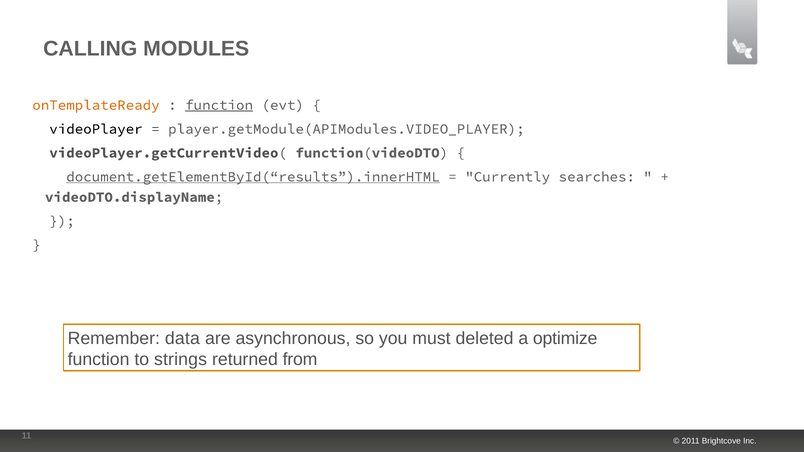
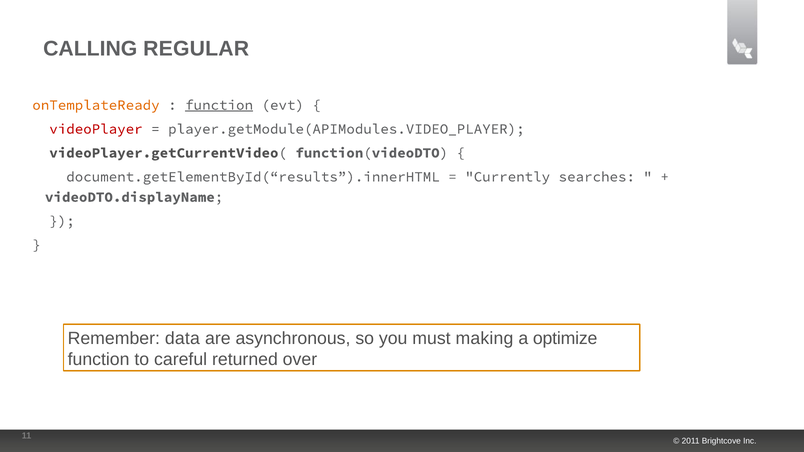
MODULES: MODULES -> REGULAR (196, 49)
videoPlayer colour: black -> red (96, 129)
document.getElementById(“results”).innerHTML underline: present -> none (253, 177)
deleted: deleted -> making (484, 338)
strings: strings -> careful (181, 360)
from: from -> over (300, 360)
